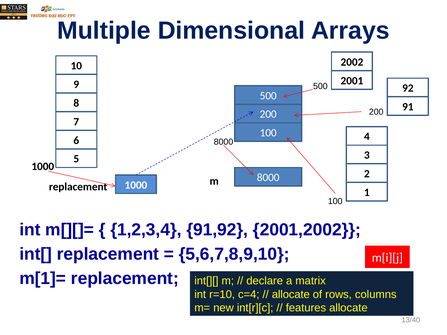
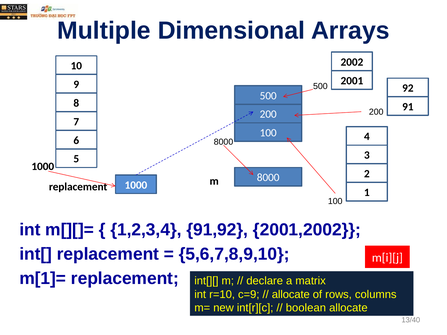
c=4: c=4 -> c=9 (249, 295)
features: features -> boolean (306, 308)
